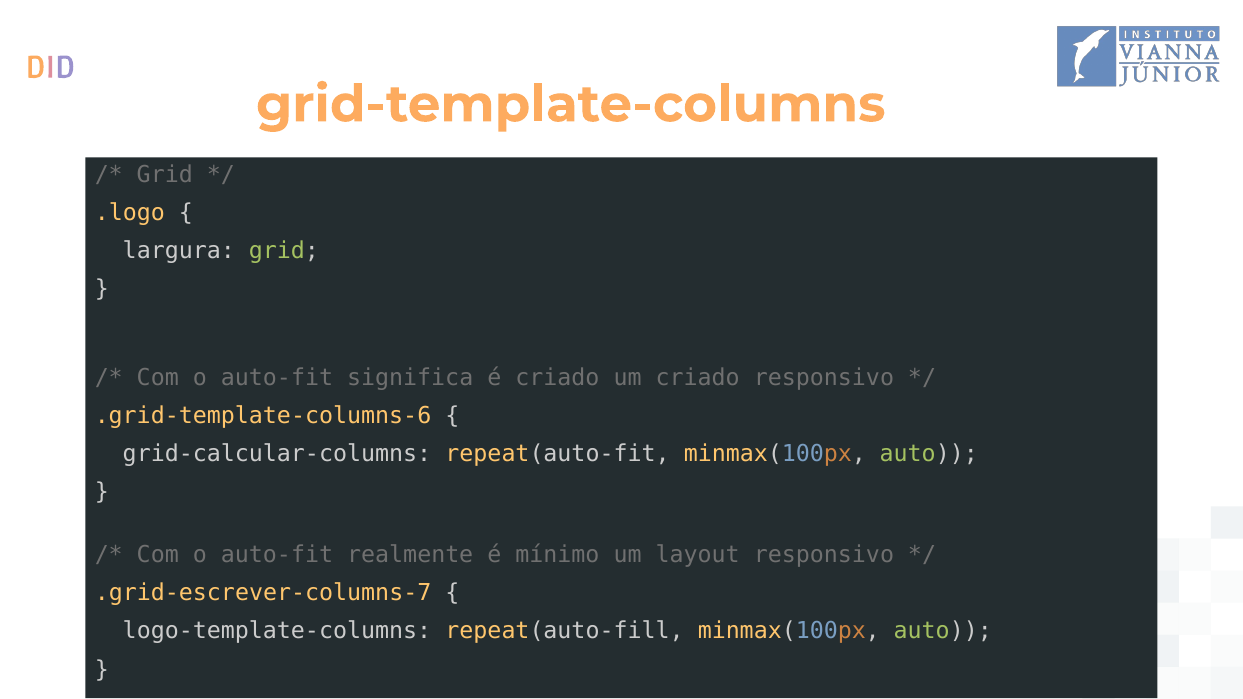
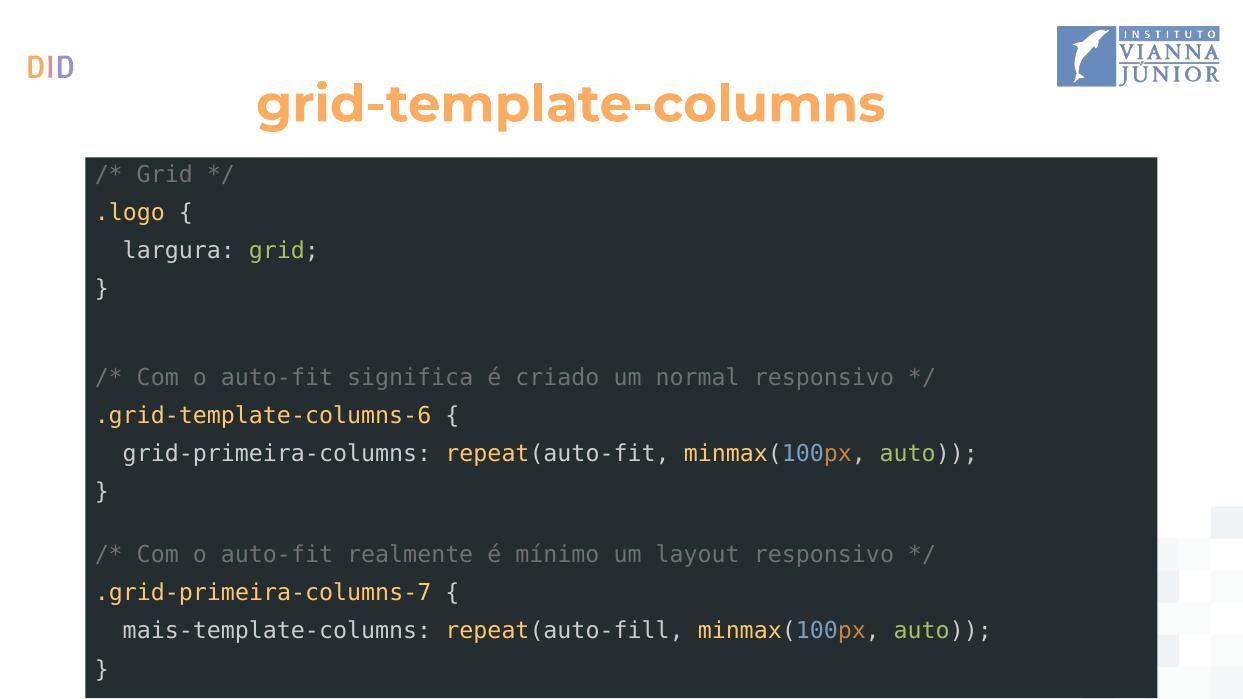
um criado: criado -> normal (698, 377)
grid-calcular-columns: grid-calcular-columns -> grid-primeira-columns (277, 454)
.grid-escrever-columns-7: .grid-escrever-columns-7 -> .grid-primeira-columns-7 (263, 593)
logo-template-columns: logo-template-columns -> mais-template-columns (277, 631)
